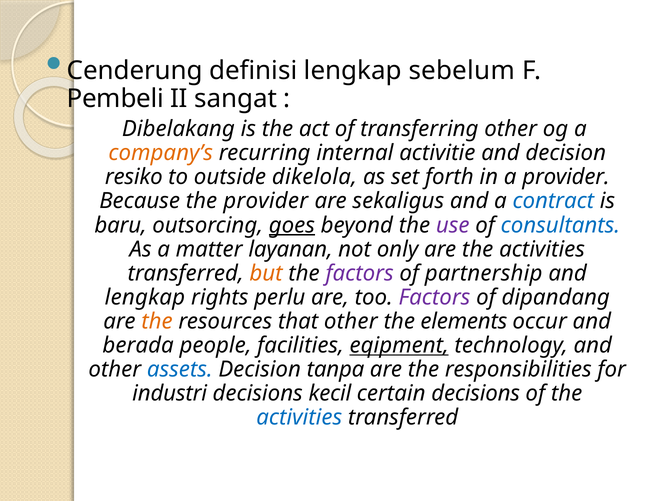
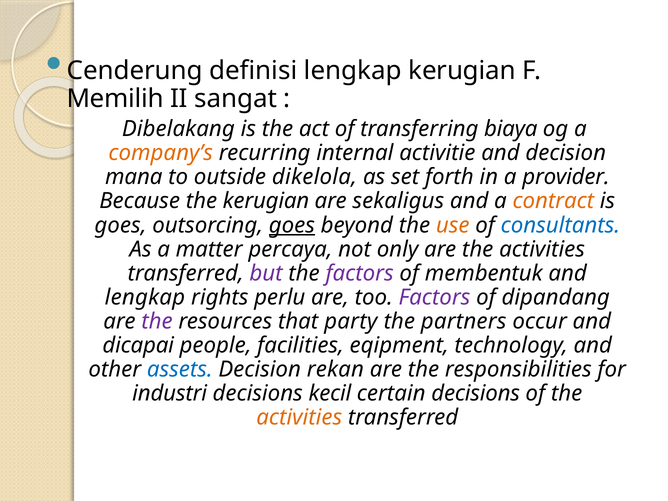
lengkap sebelum: sebelum -> kerugian (462, 71)
Pembeli: Pembeli -> Memilih (115, 99)
transferring other: other -> biaya (511, 129)
resiko: resiko -> mana (134, 177)
the provider: provider -> kerugian (266, 201)
contract colour: blue -> orange (553, 201)
baru: baru -> goes (120, 225)
use colour: purple -> orange (453, 225)
layanan: layanan -> percaya (290, 249)
but colour: orange -> purple (266, 273)
partnership: partnership -> membentuk (484, 273)
the colour: orange -> purple (157, 321)
that other: other -> party (351, 321)
elements: elements -> partners (464, 321)
berada: berada -> dicapai (138, 345)
eqipment underline: present -> none (399, 345)
tanpa: tanpa -> rekan (335, 369)
activities colour: blue -> orange (299, 417)
